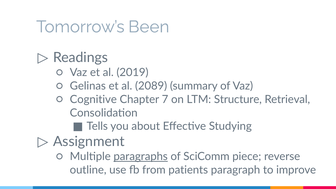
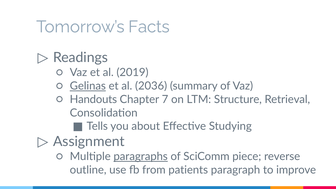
Been: Been -> Facts (149, 27)
Gelinas underline: none -> present (88, 86)
2089: 2089 -> 2036 (151, 86)
Cognitive: Cognitive -> Handouts (93, 99)
